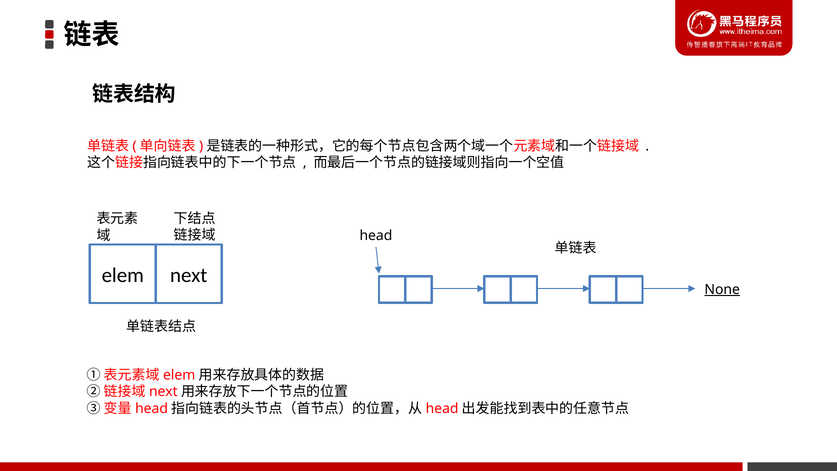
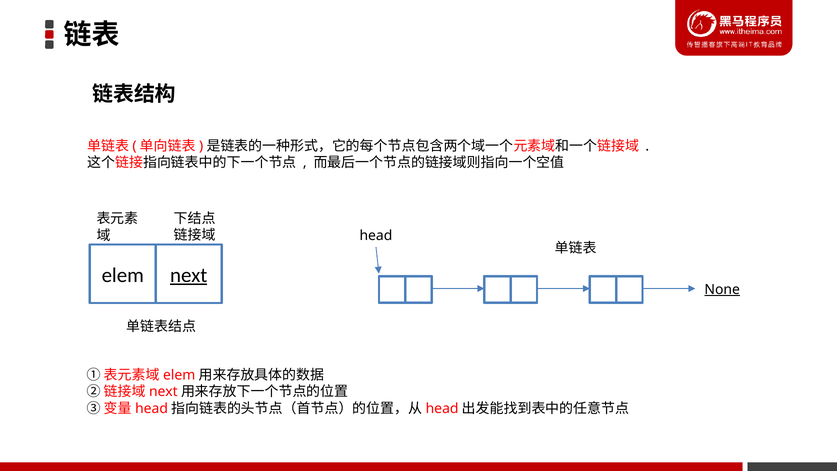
next underline: none -> present (189, 275)
